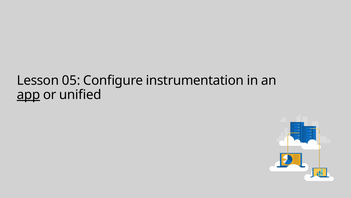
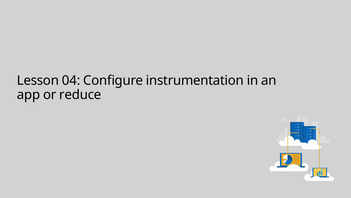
05: 05 -> 04 (71, 80)
app underline: present -> none (29, 95)
unified: unified -> reduce (80, 95)
